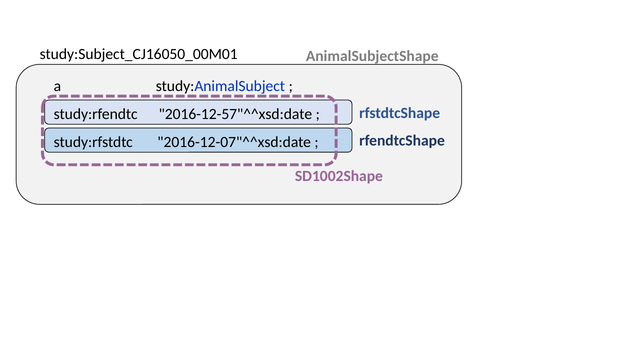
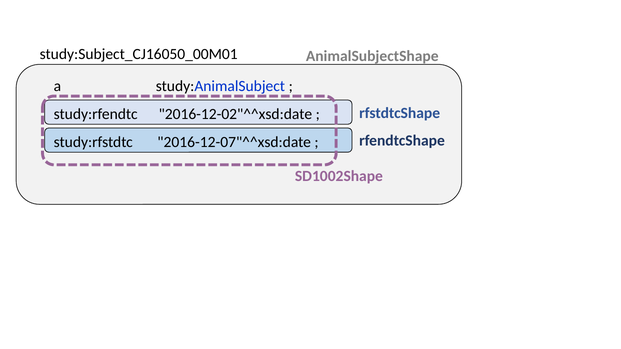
2016-12-57"^^xsd:date: 2016-12-57"^^xsd:date -> 2016-12-02"^^xsd:date (235, 114)
